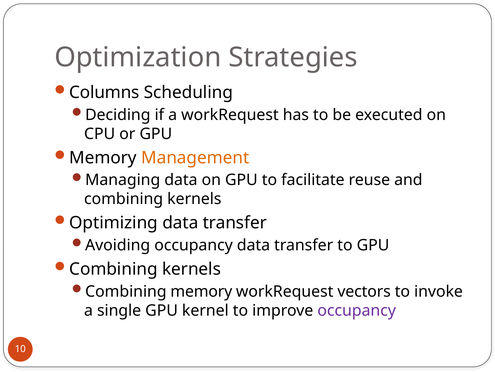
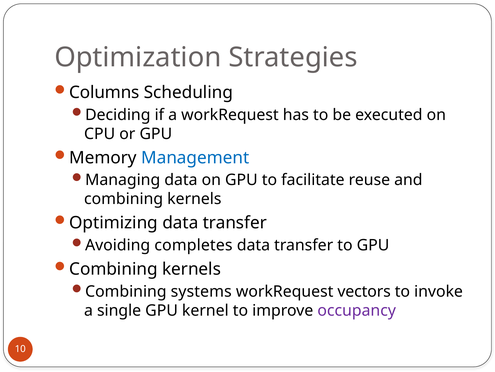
Management colour: orange -> blue (195, 157)
Avoiding occupancy: occupancy -> completes (193, 245)
Combining memory: memory -> systems (201, 291)
